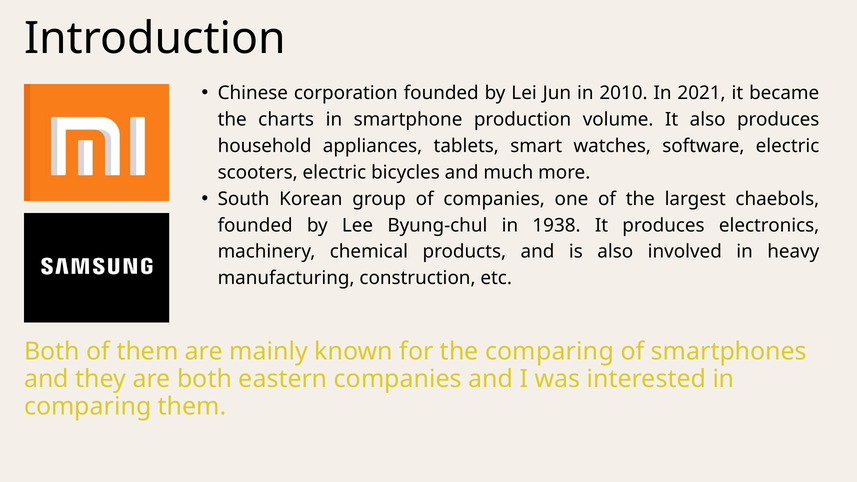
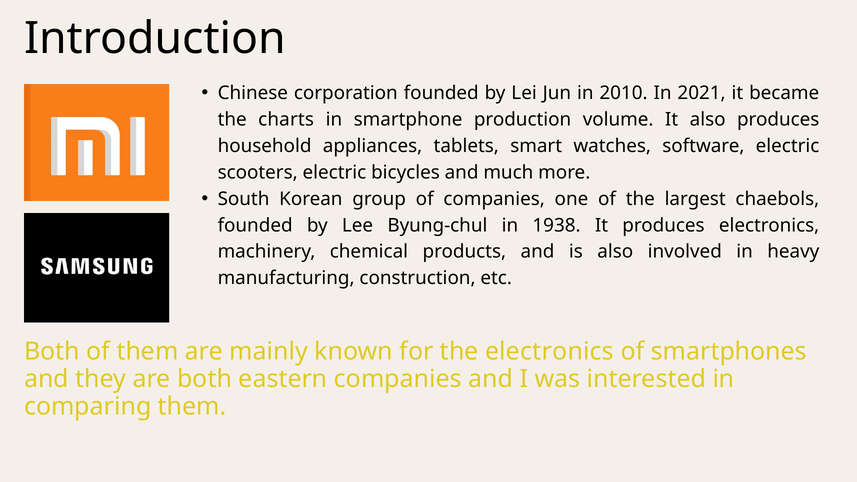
the comparing: comparing -> electronics (549, 352)
